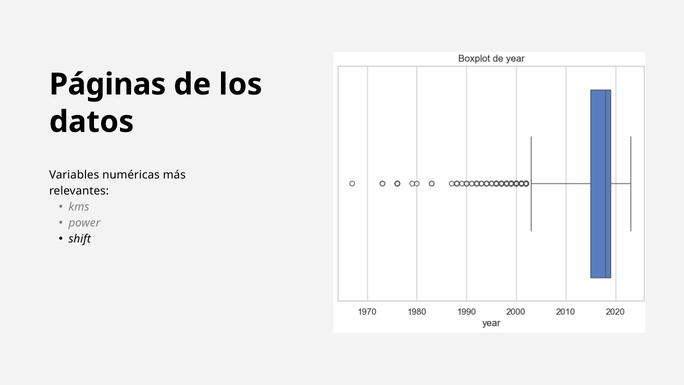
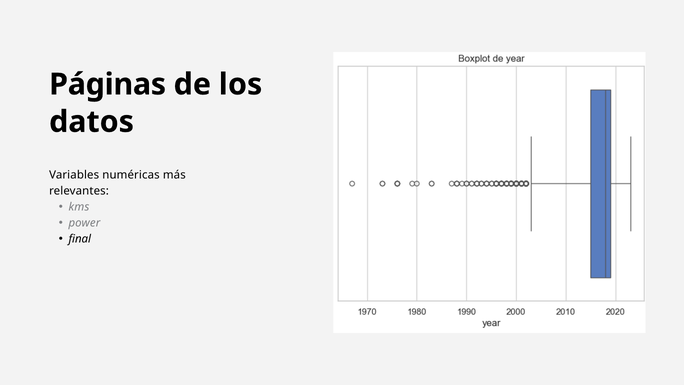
shift: shift -> final (80, 239)
